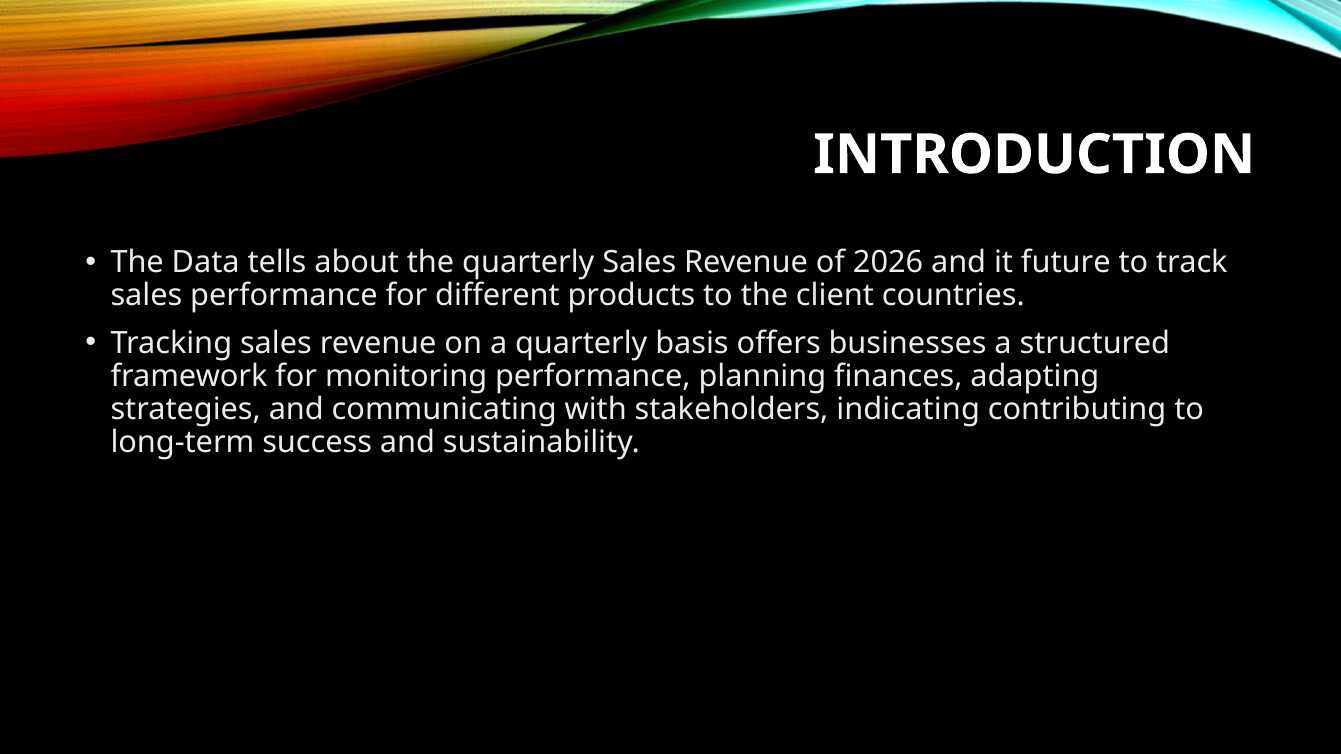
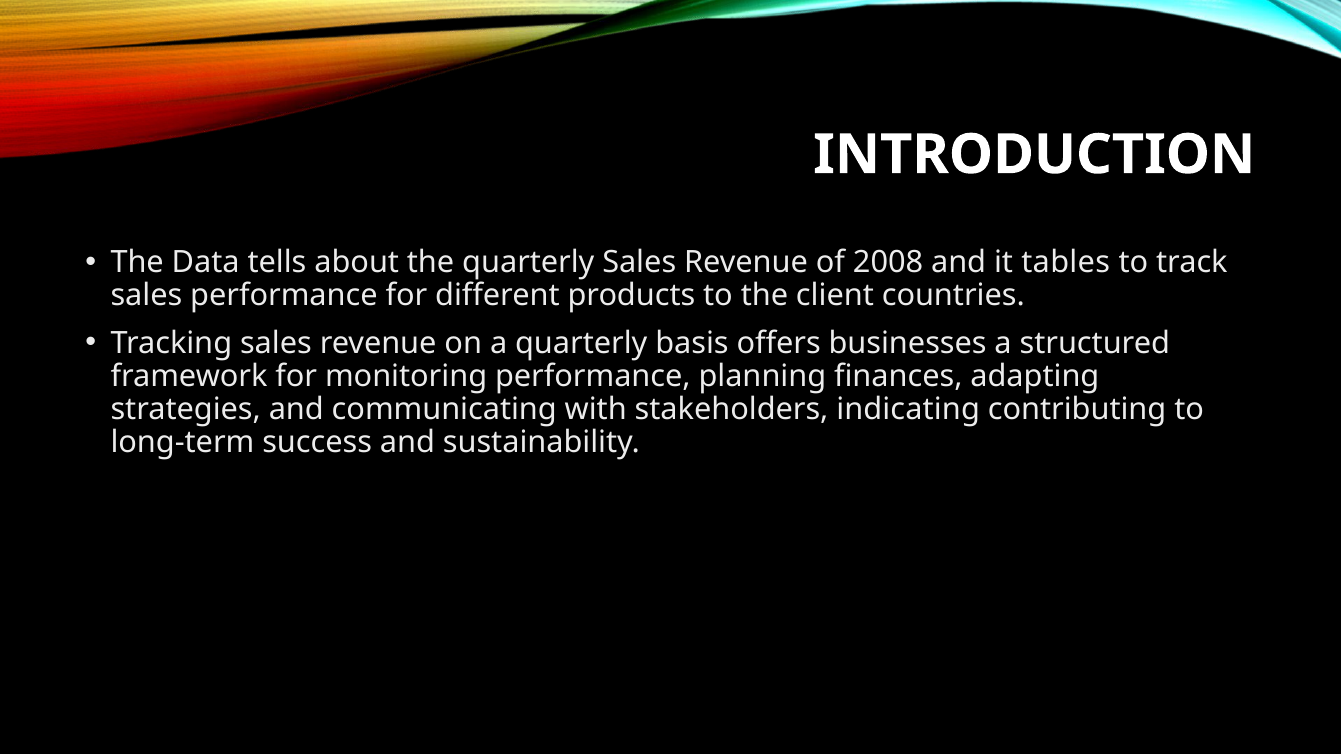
2026: 2026 -> 2008 (888, 263)
future: future -> tables (1066, 263)
